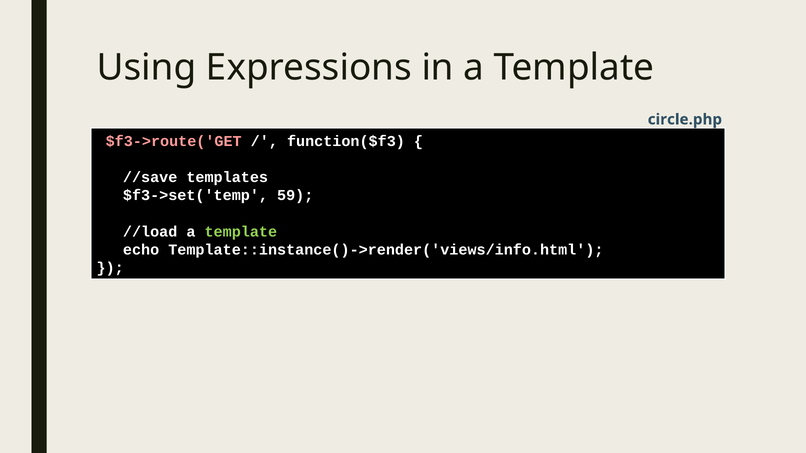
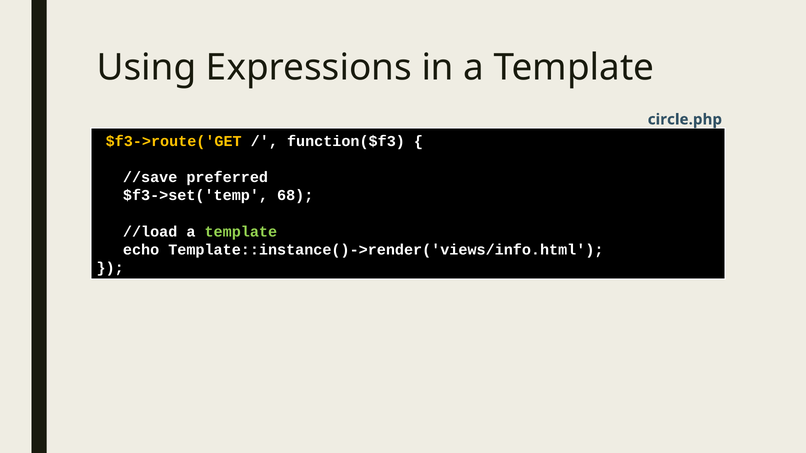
$f3->route('GET colour: pink -> yellow (174, 141)
templates: templates -> preferred (227, 178)
59: 59 -> 68 (295, 196)
